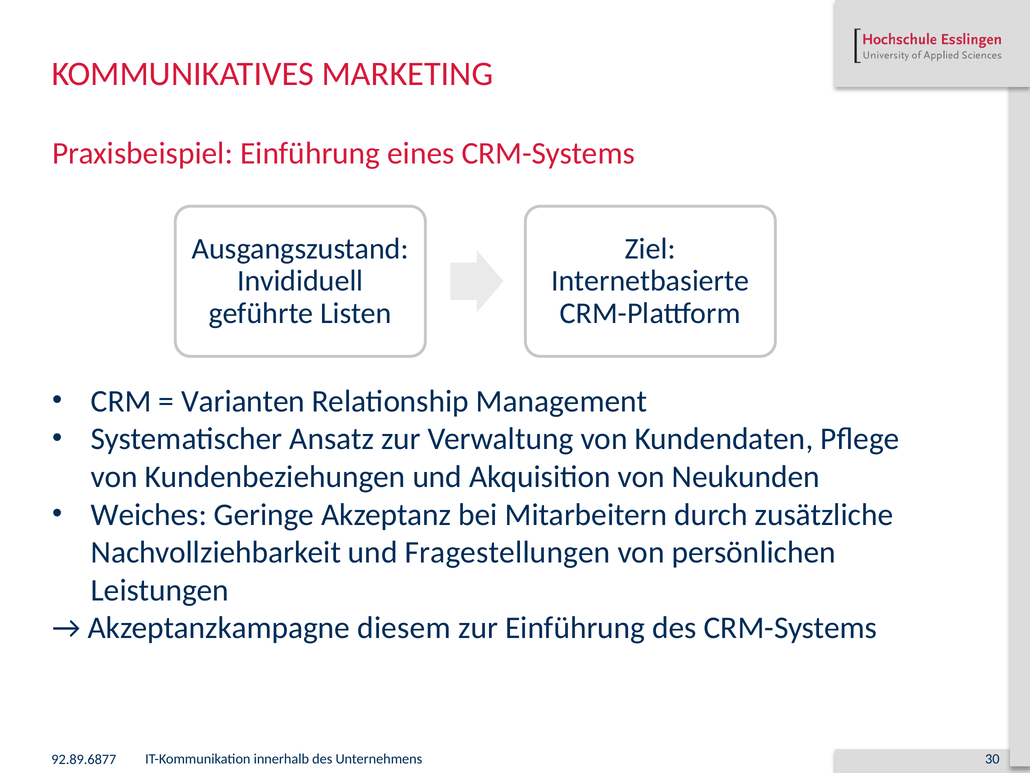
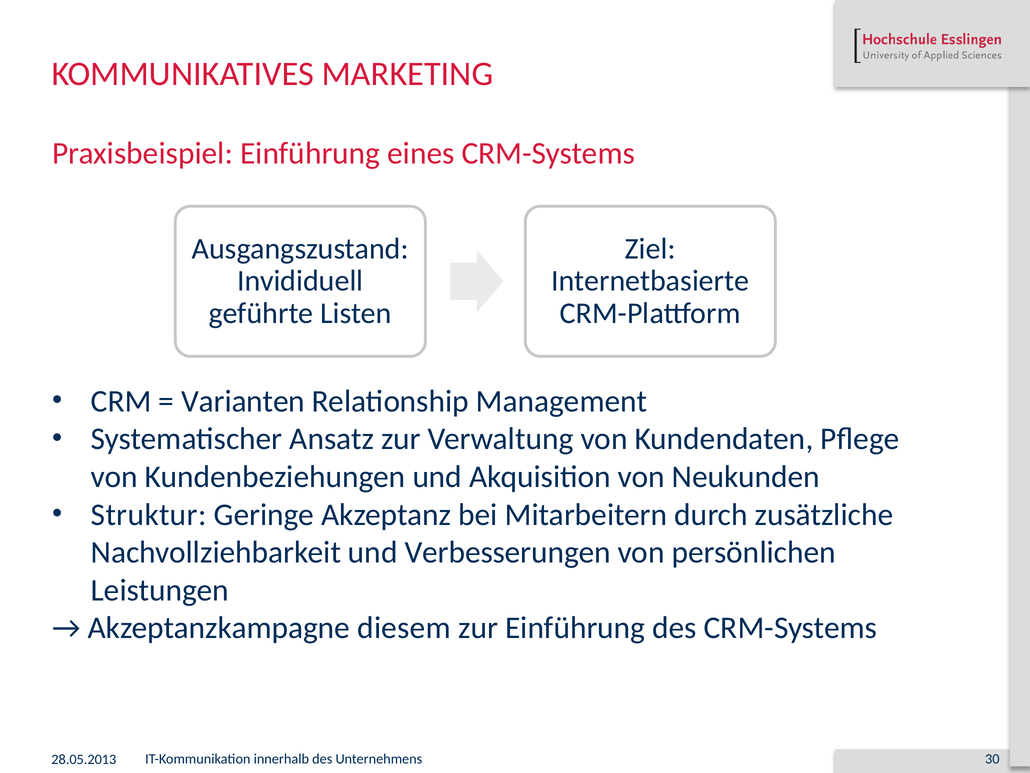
Weiches: Weiches -> Struktur (149, 514)
Fragestellungen: Fragestellungen -> Verbesserungen (508, 552)
92.89.6877: 92.89.6877 -> 28.05.2013 (84, 759)
